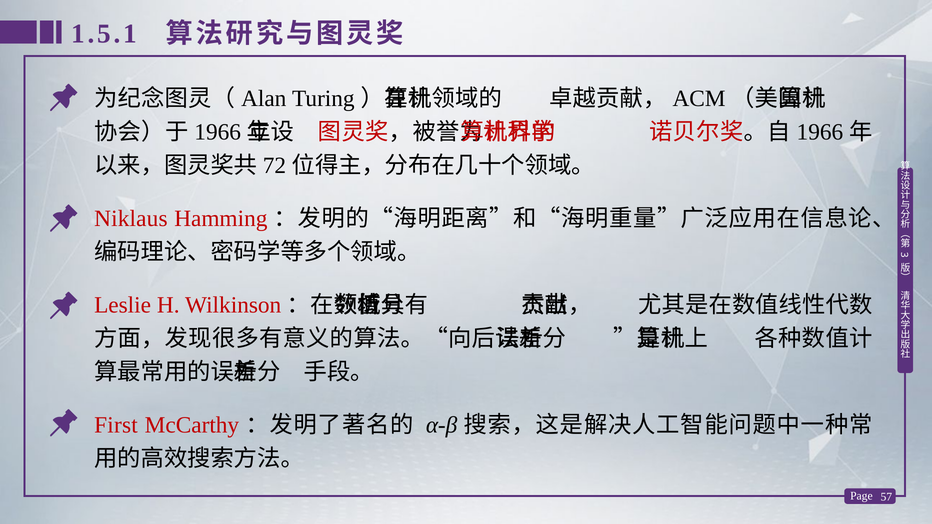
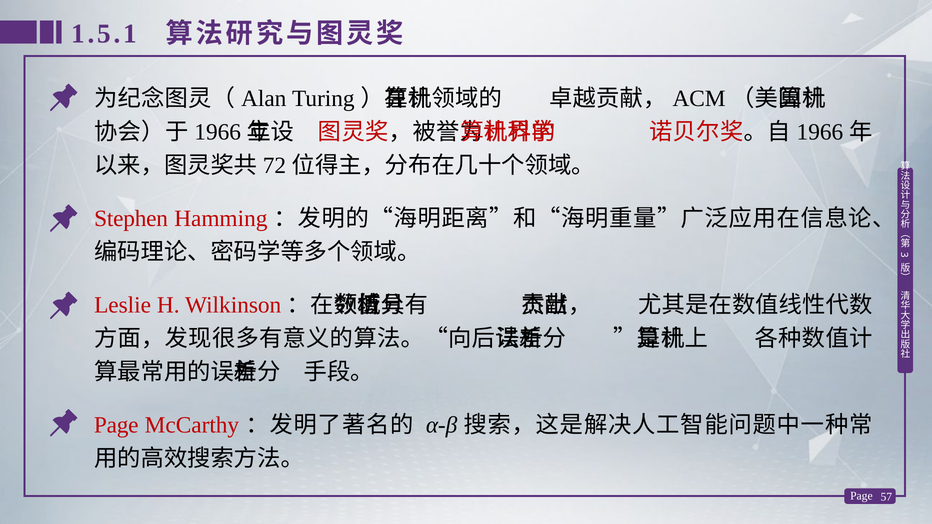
Niklaus: Niklaus -> Stephen (131, 219)
First: First -> Page (116, 425)
